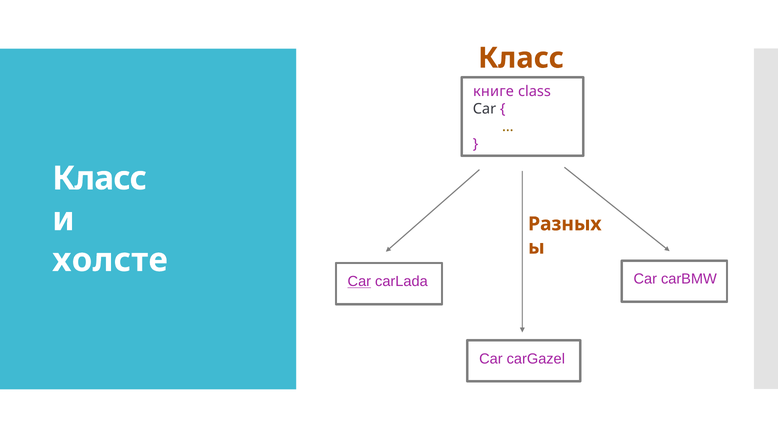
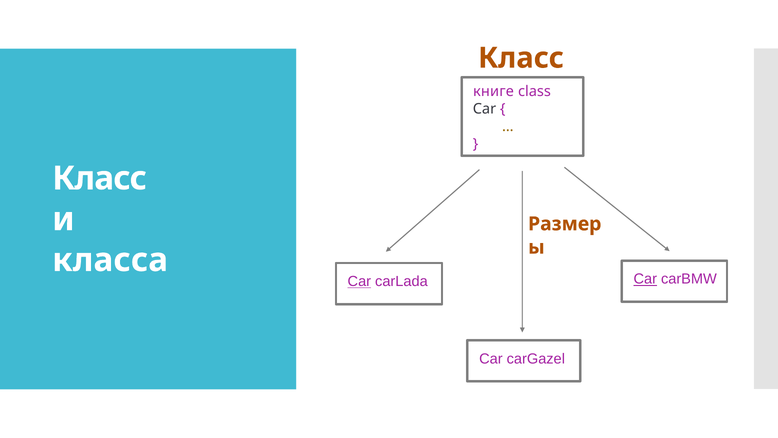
Разных: Разных -> Размер (565, 224)
холсте: холсте -> класса (110, 260)
Car underline: none -> present (645, 279)
